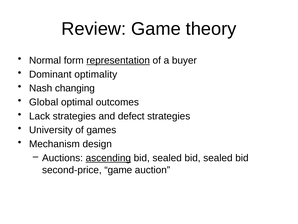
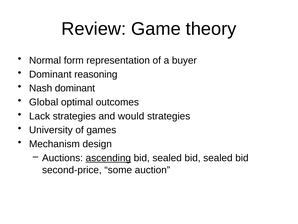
representation underline: present -> none (118, 60)
optimality: optimality -> reasoning (96, 74)
Nash changing: changing -> dominant (75, 88)
defect: defect -> would (131, 116)
second-price game: game -> some (118, 170)
